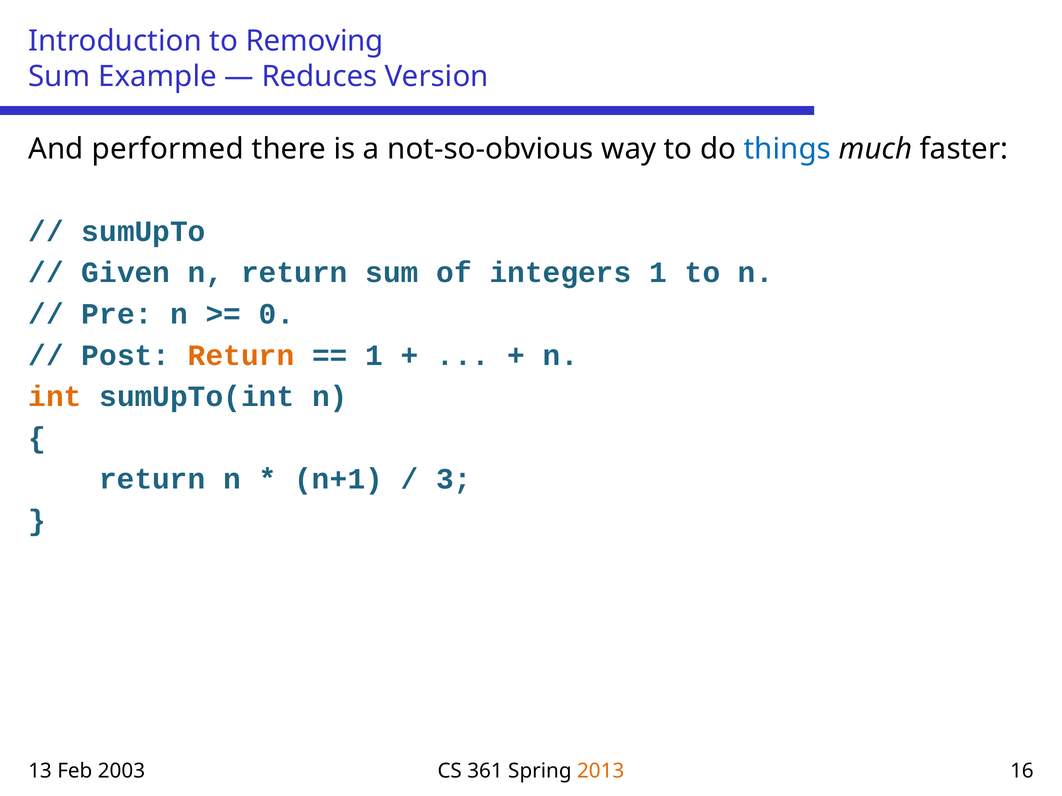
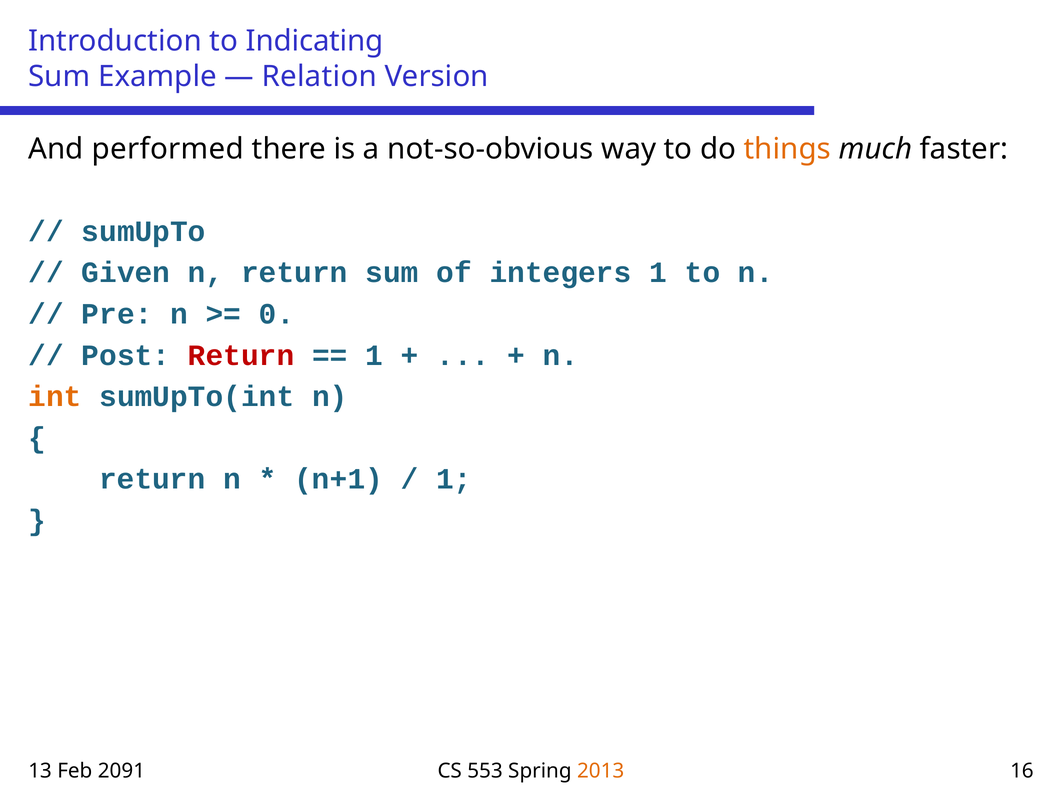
Removing: Removing -> Indicating (315, 41)
Reduces: Reduces -> Relation (319, 76)
things colour: blue -> orange (787, 149)
Return colour: orange -> red (241, 356)
3: 3 -> 1 (454, 479)
2003: 2003 -> 2091 (121, 771)
361: 361 -> 553 (485, 771)
